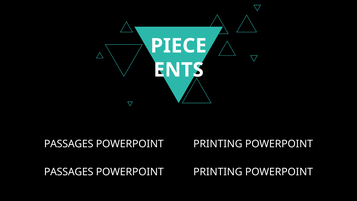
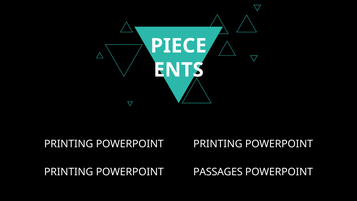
PASSAGES: PASSAGES -> PRINTING (69, 144)
PASSAGES: PASSAGES -> PRINTING (69, 172)
PRINTING: PRINTING -> PASSAGES (218, 172)
